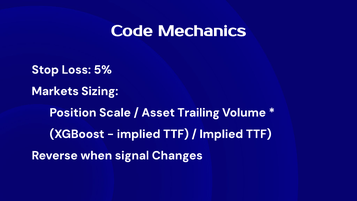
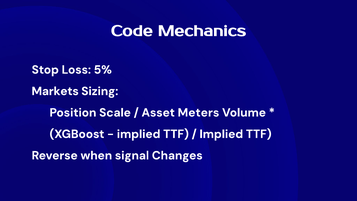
Trailing: Trailing -> Meters (198, 112)
